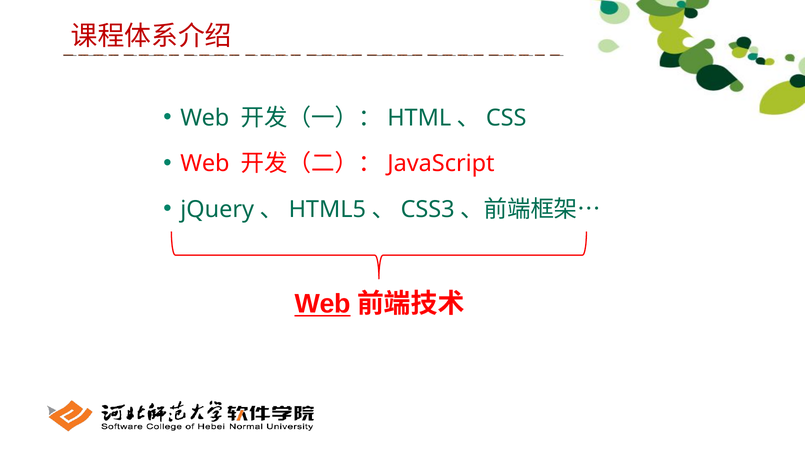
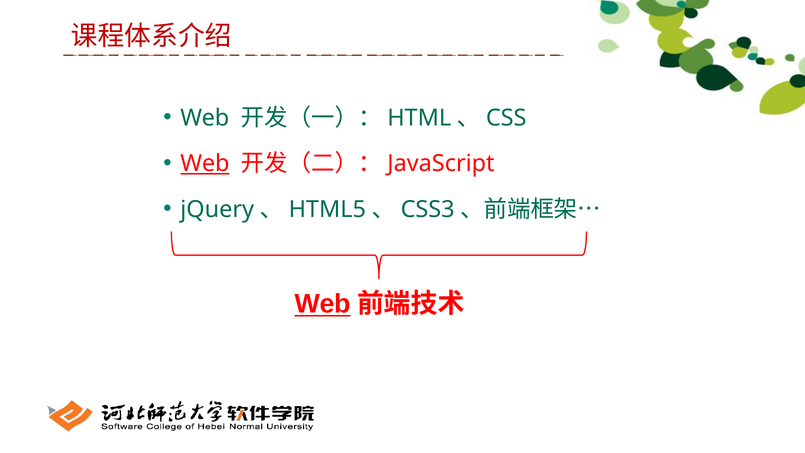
Web underline: none -> present (205, 164)
